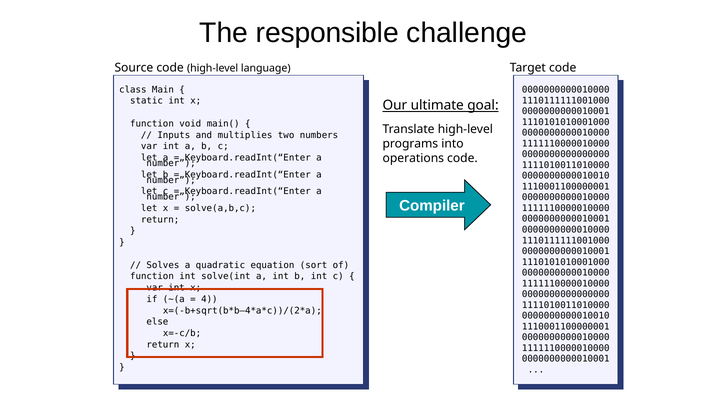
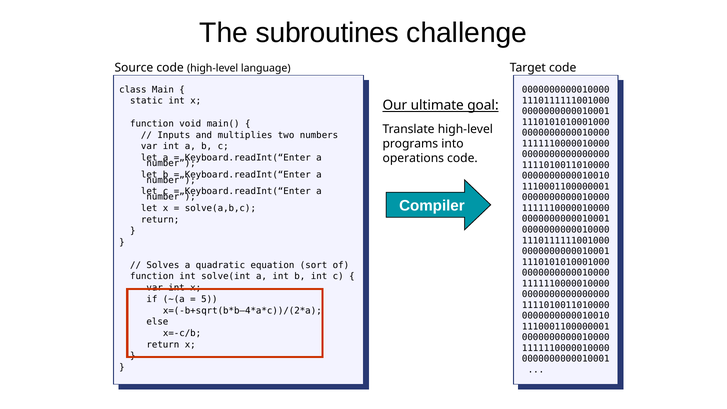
responsible: responsible -> subroutines (327, 33)
4: 4 -> 5 (209, 299)
